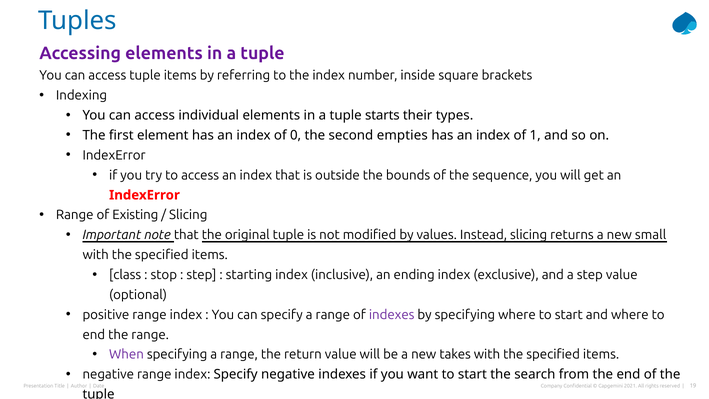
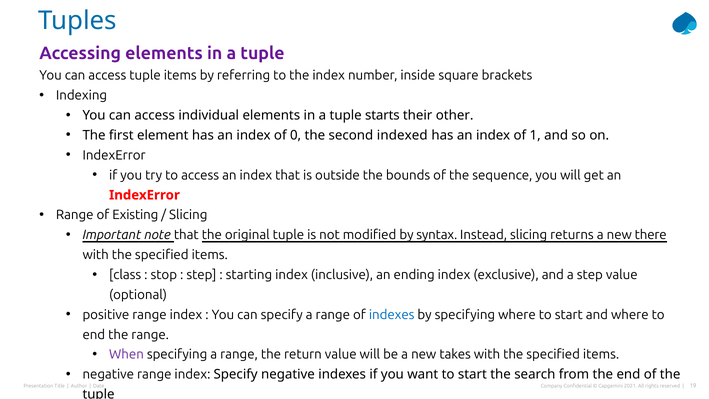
types: types -> other (455, 115)
empties: empties -> indexed (402, 135)
values: values -> syntax (437, 235)
small: small -> there (651, 235)
indexes colour: purple -> blue (392, 315)
